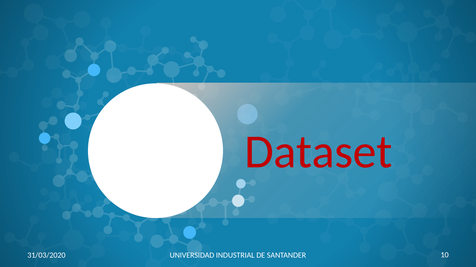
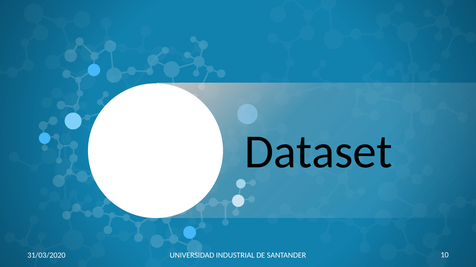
Dataset colour: red -> black (318, 152)
